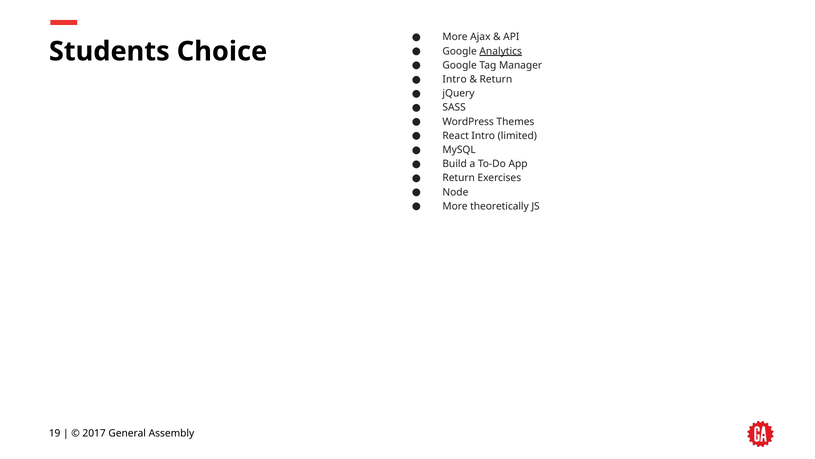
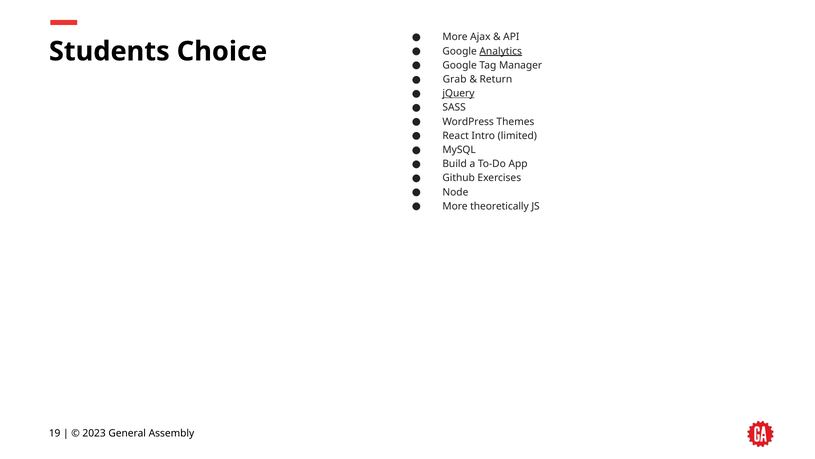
Intro: Intro -> Grab (455, 79)
jQuery underline: none -> present (458, 93)
Return: Return -> Github (459, 178)
2017: 2017 -> 2023 (94, 433)
